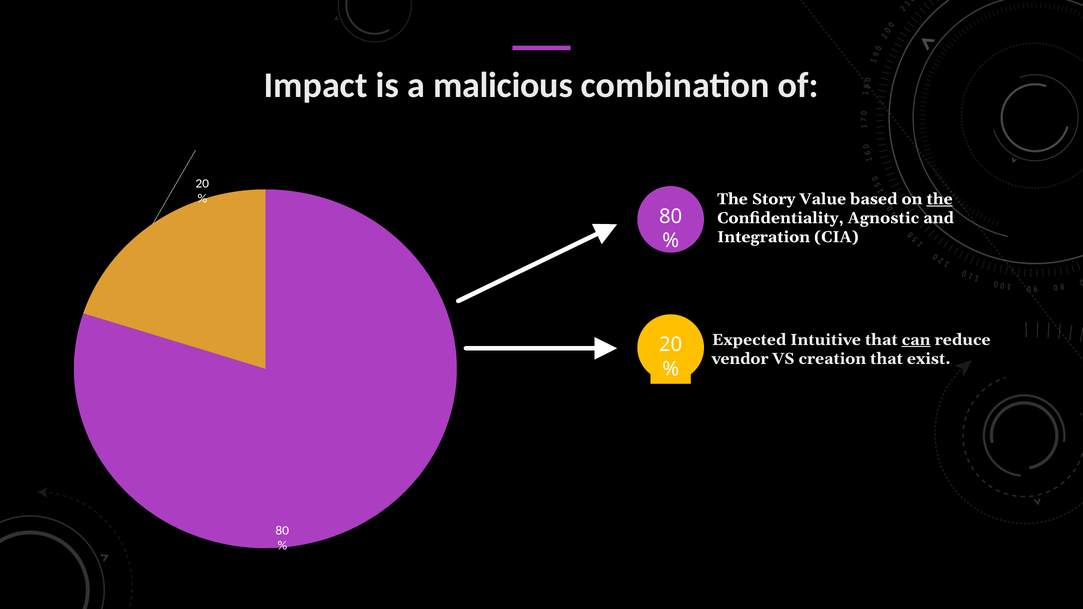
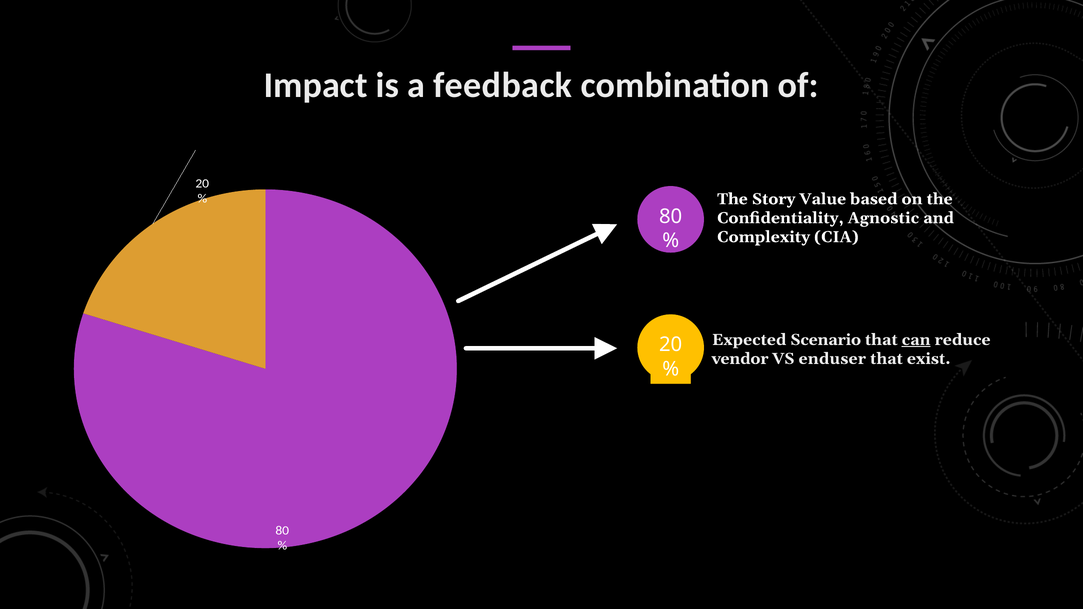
malicious: malicious -> feedback (503, 85)
the underline: present -> none (940, 199)
Integration: Integration -> Complexity (764, 237)
Intuitive: Intuitive -> Scenario (826, 340)
creation: creation -> enduser (832, 359)
